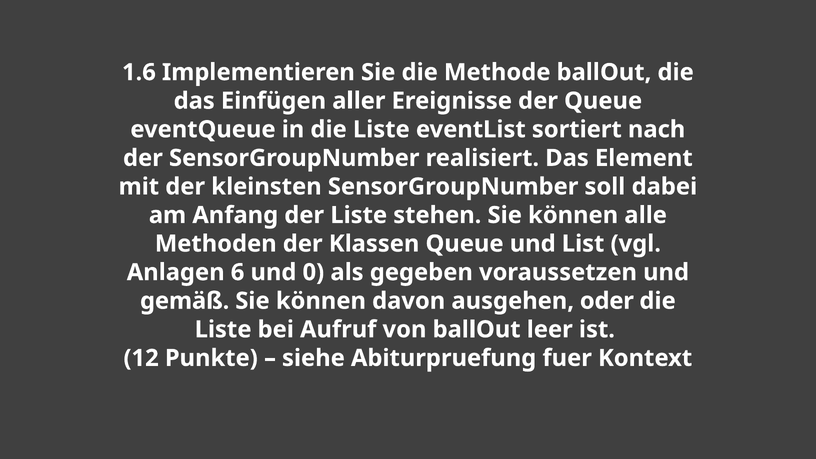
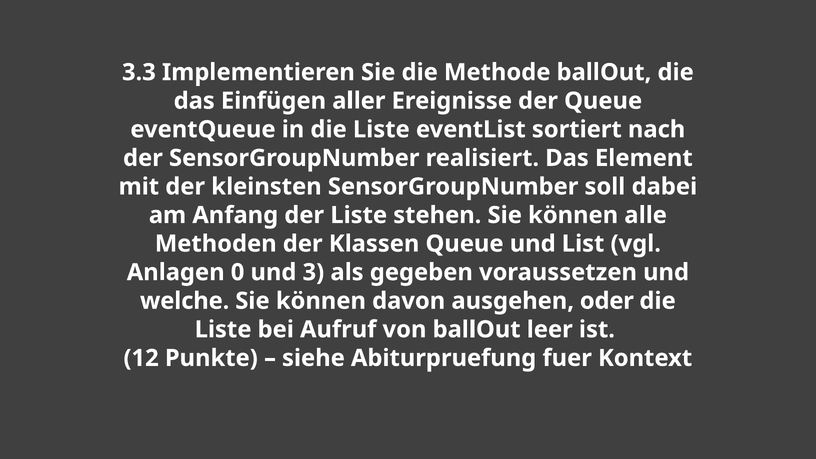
1.6: 1.6 -> 3.3 (139, 72)
6: 6 -> 0 (238, 272)
0: 0 -> 3 (313, 272)
gemäß: gemäß -> welche (185, 301)
